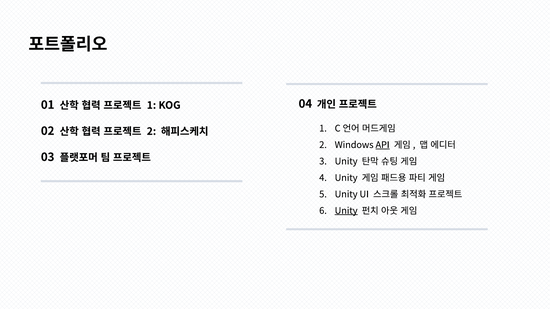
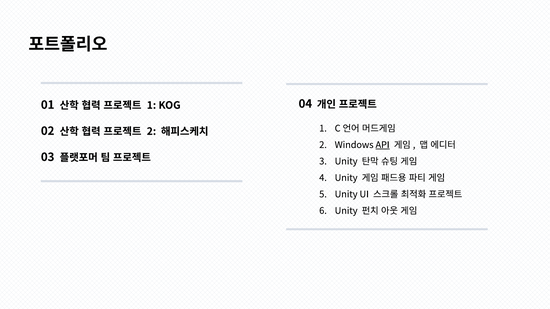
Unity underline: present -> none (346, 211)
